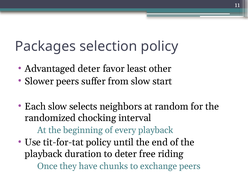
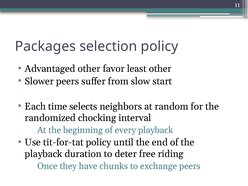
Advantaged deter: deter -> other (89, 69)
Each slow: slow -> time (58, 106)
